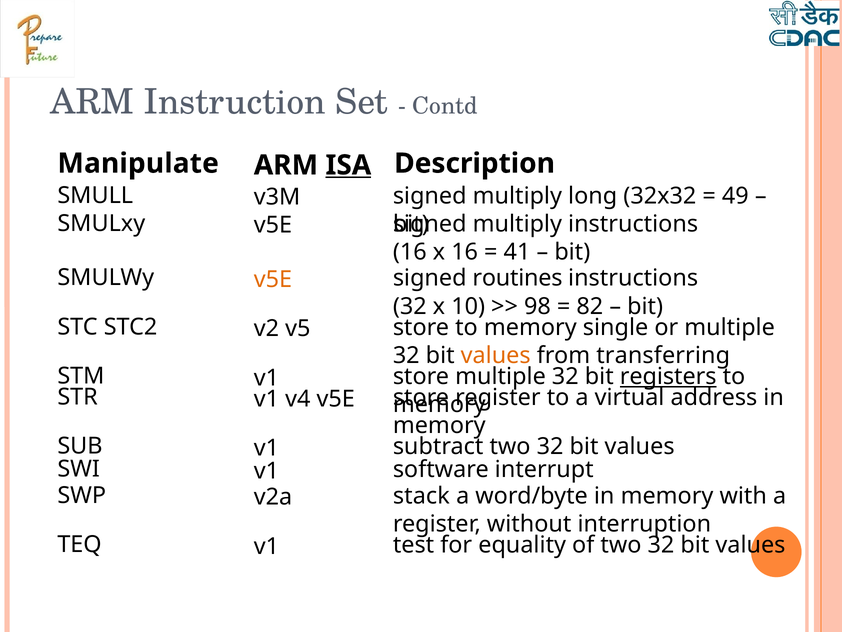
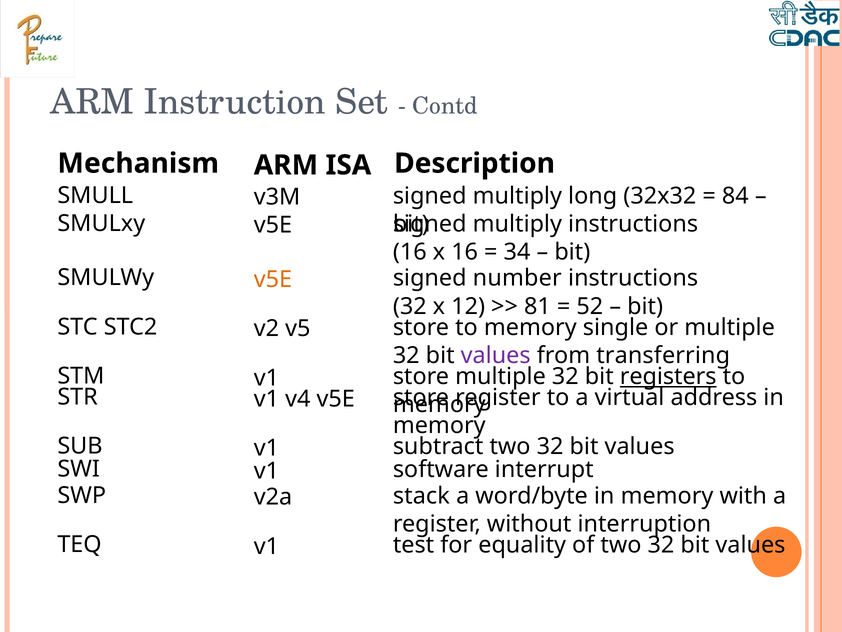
Manipulate: Manipulate -> Mechanism (138, 163)
ISA underline: present -> none (348, 165)
49: 49 -> 84 (735, 196)
41: 41 -> 34 (517, 252)
routines: routines -> number (517, 278)
10: 10 -> 12 (468, 306)
98: 98 -> 81 (537, 306)
82: 82 -> 52 (590, 306)
values colour: orange -> purple (496, 355)
